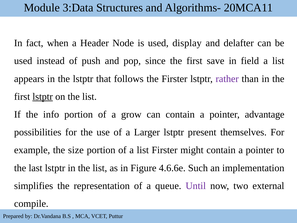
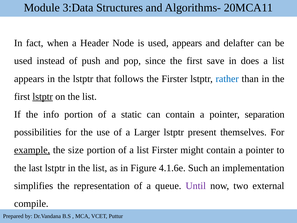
used display: display -> appears (187, 43)
field: field -> does (250, 61)
rather colour: purple -> blue (227, 79)
grow: grow -> static (131, 114)
advantage: advantage -> separation (265, 114)
example underline: none -> present (32, 150)
4.6.6e: 4.6.6e -> 4.1.6e (172, 168)
